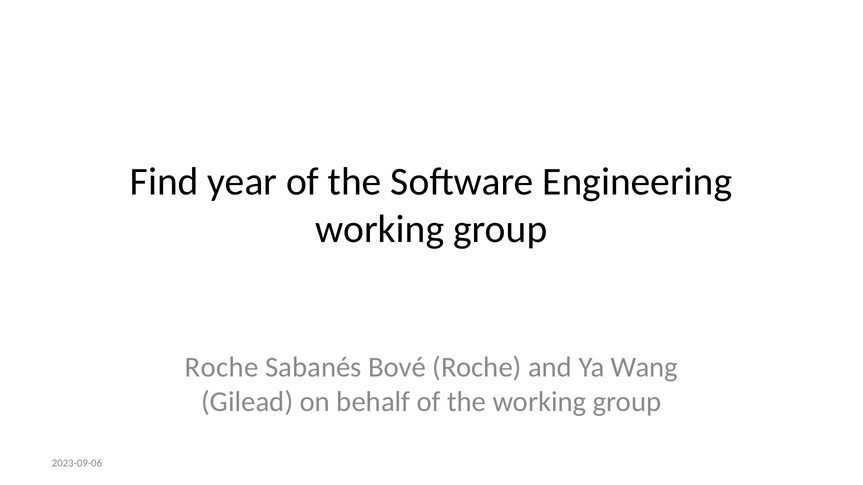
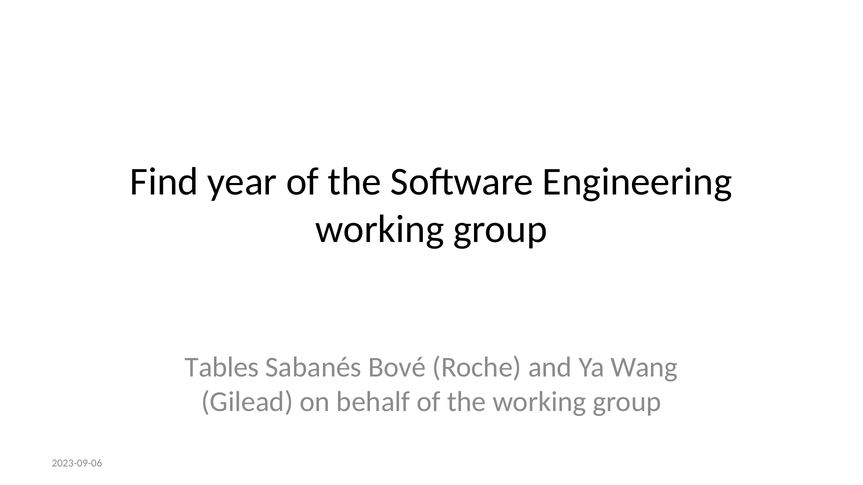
Roche: Roche -> Tables (222, 368)
